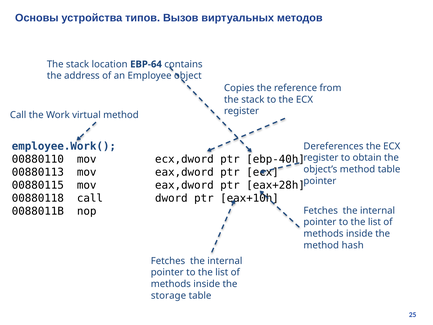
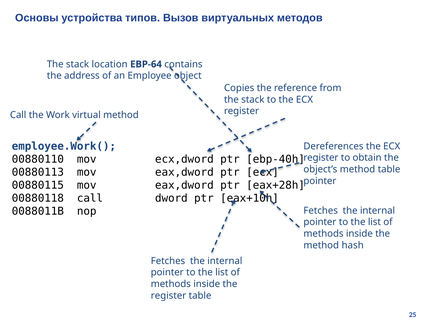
storage: storage -> register (169, 295)
